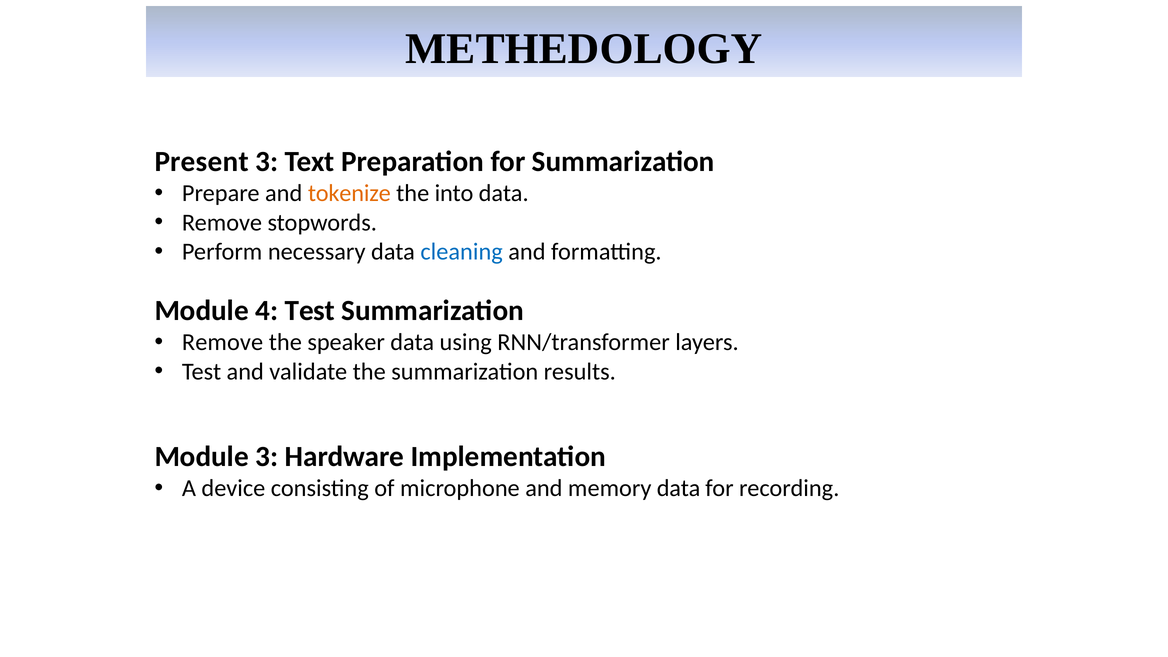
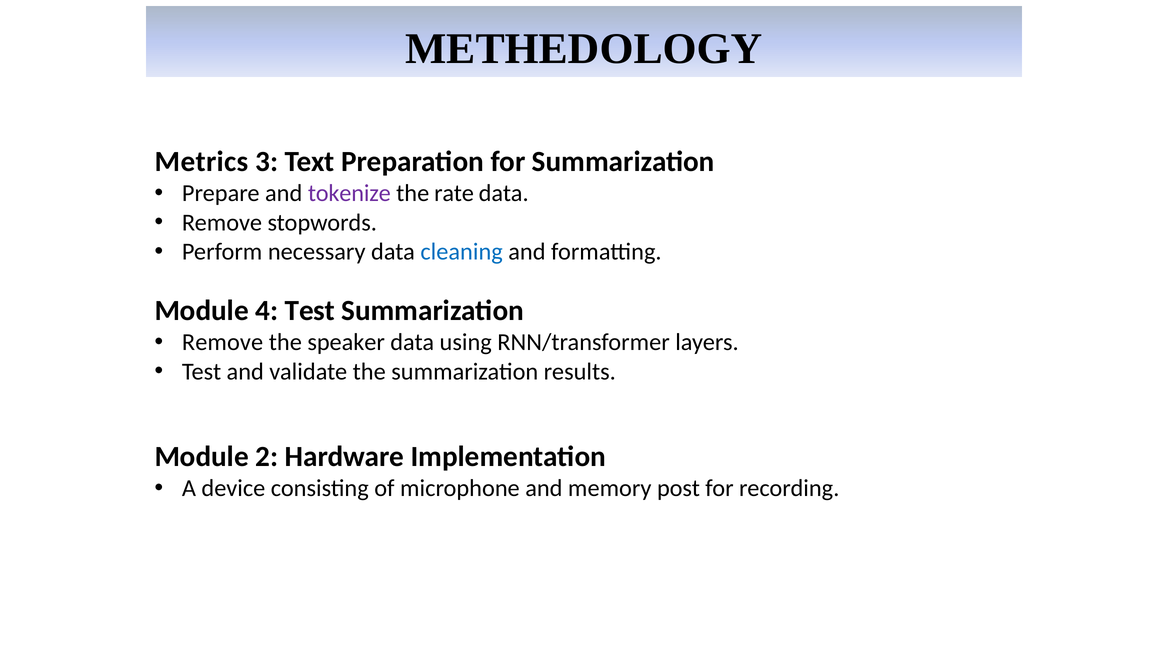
Present: Present -> Metrics (202, 162)
tokenize colour: orange -> purple (349, 193)
into: into -> rate (454, 193)
Module 3: 3 -> 2 (267, 457)
memory data: data -> post (679, 488)
